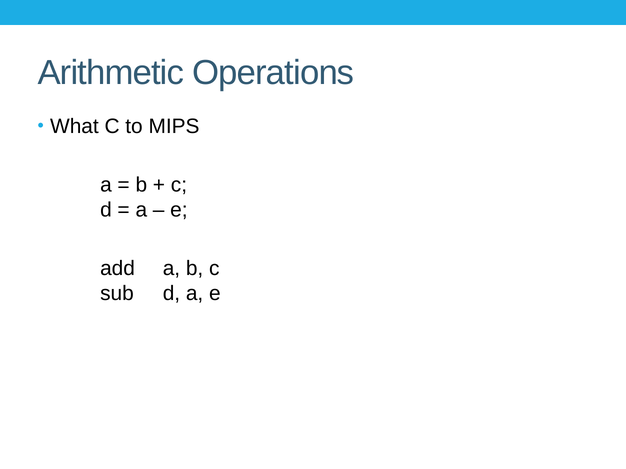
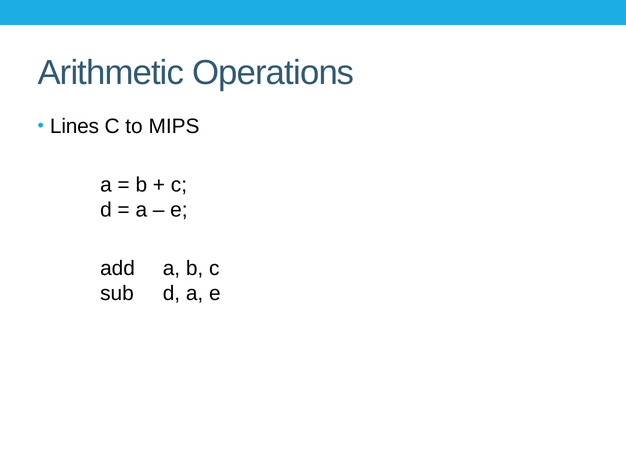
What: What -> Lines (75, 127)
